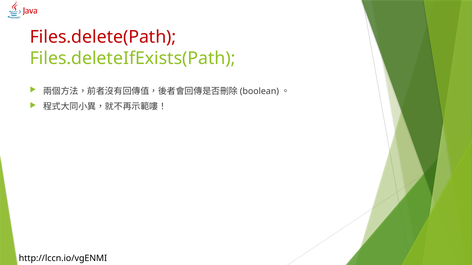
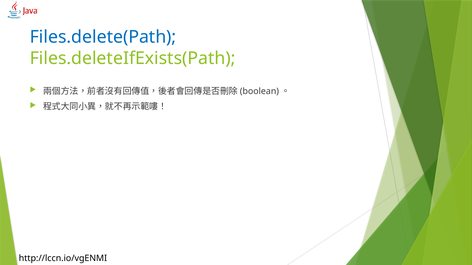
Files.delete(Path colour: red -> blue (103, 37)
